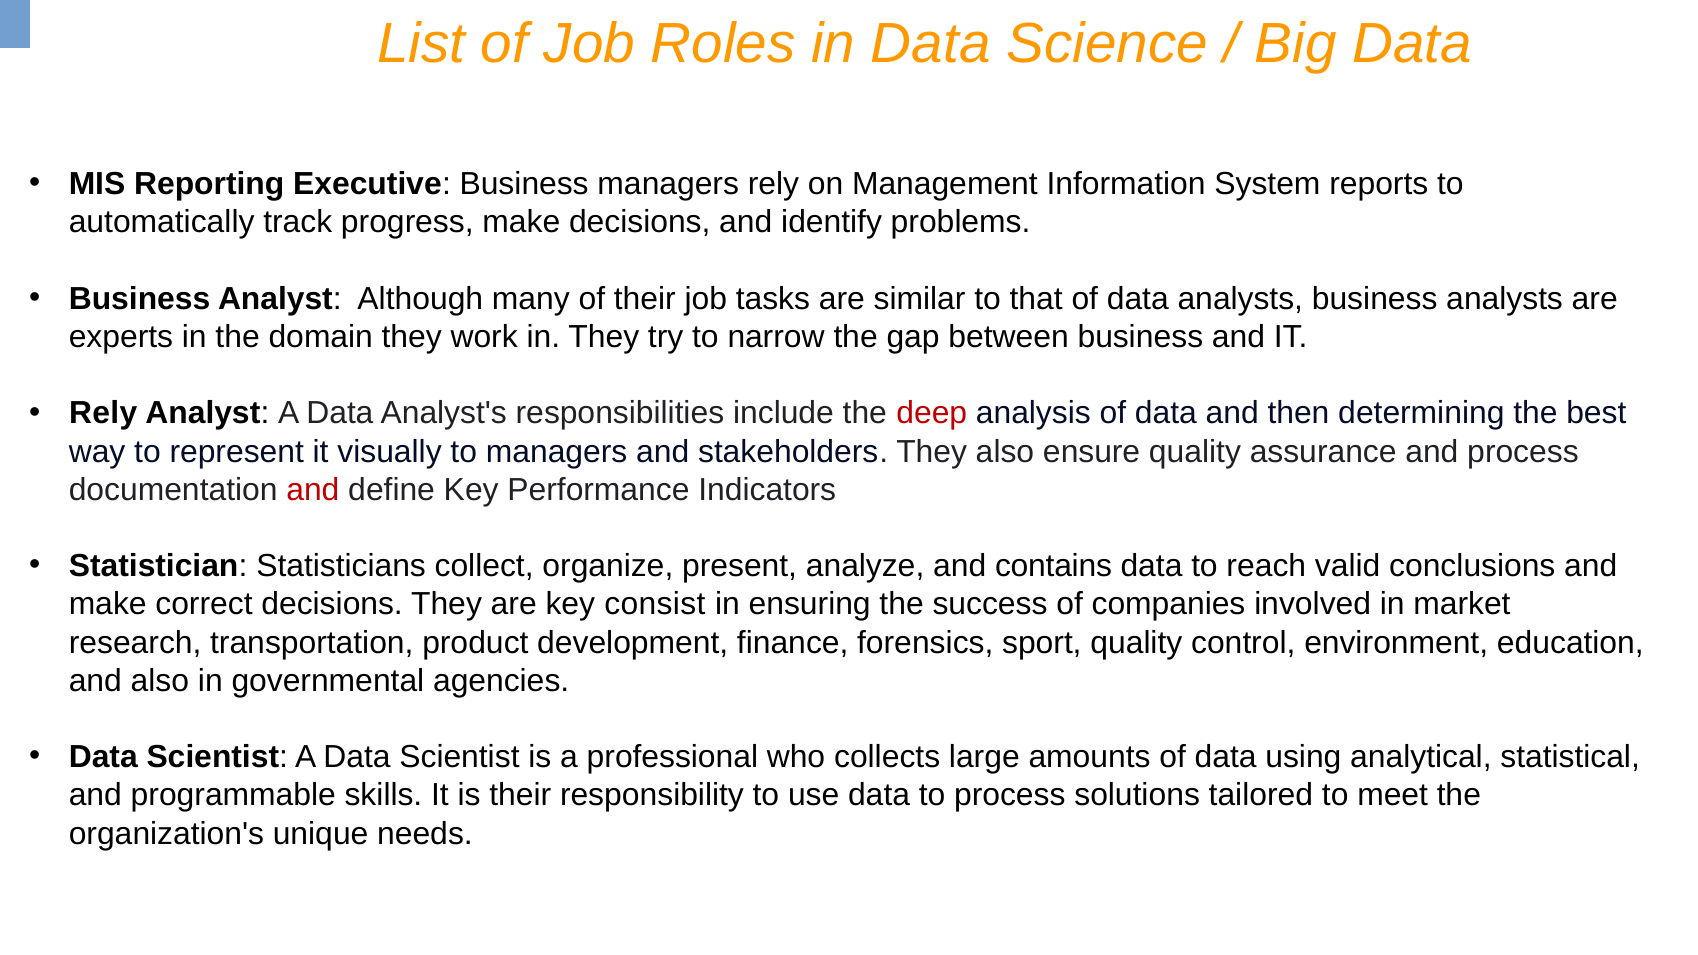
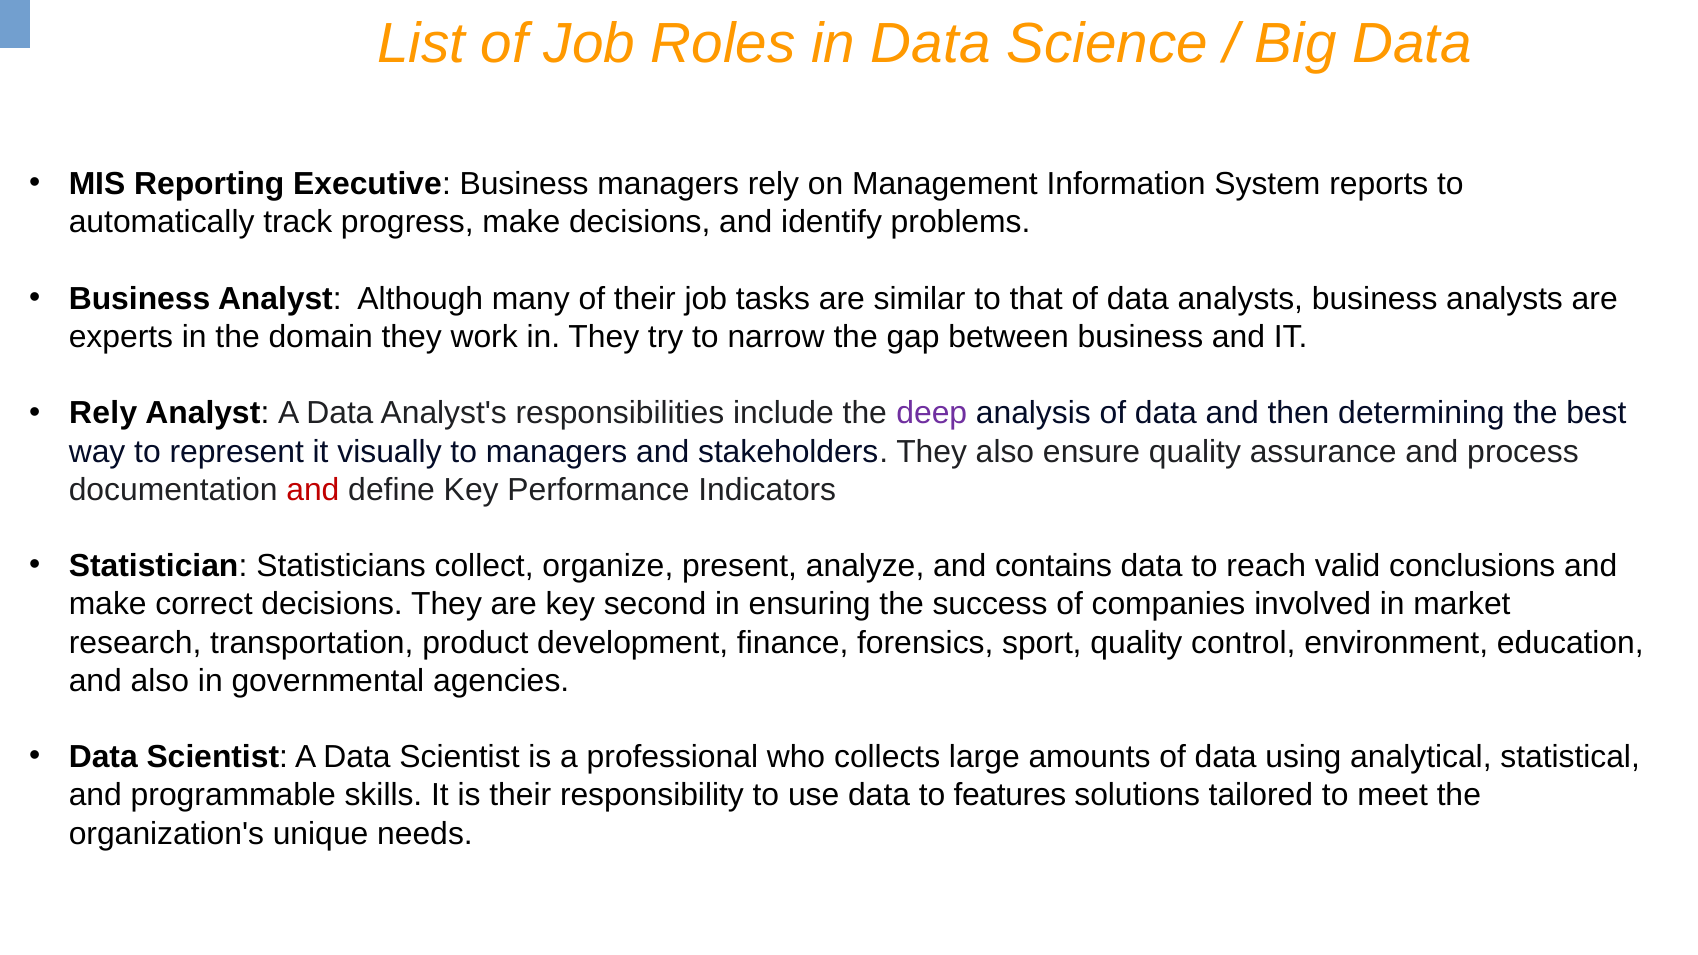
deep colour: red -> purple (932, 413)
consist: consist -> second (655, 604)
to process: process -> features (1010, 795)
